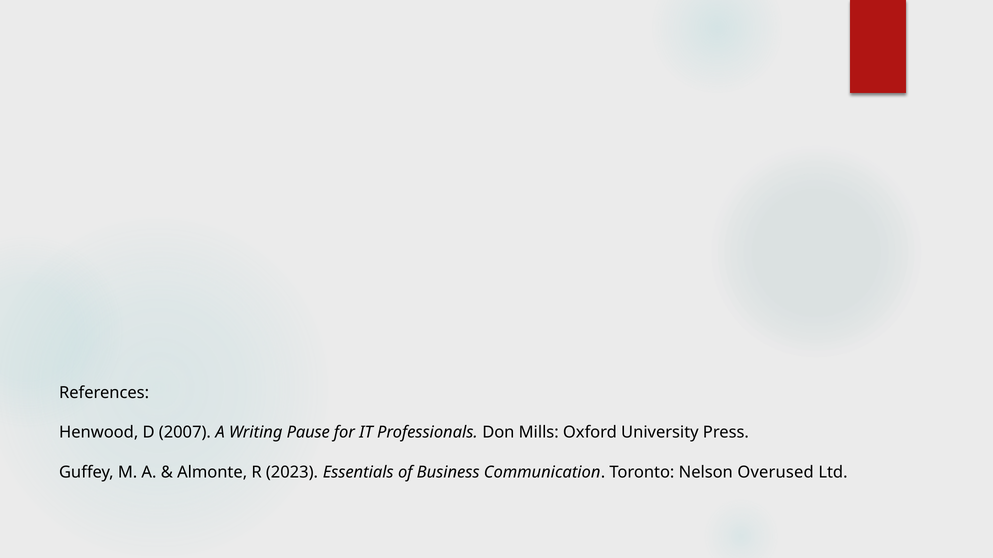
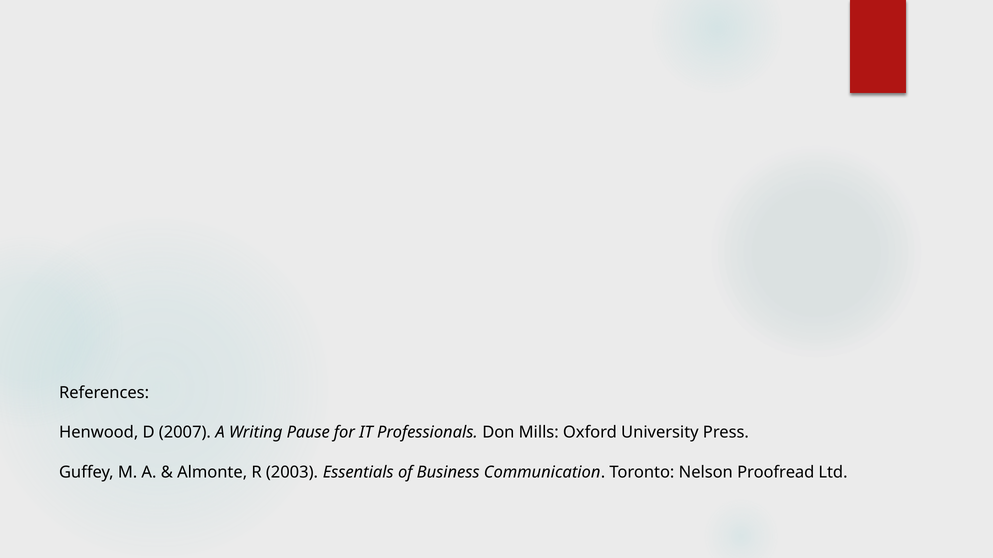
2023: 2023 -> 2003 (292, 473)
Overused: Overused -> Proofread (776, 473)
